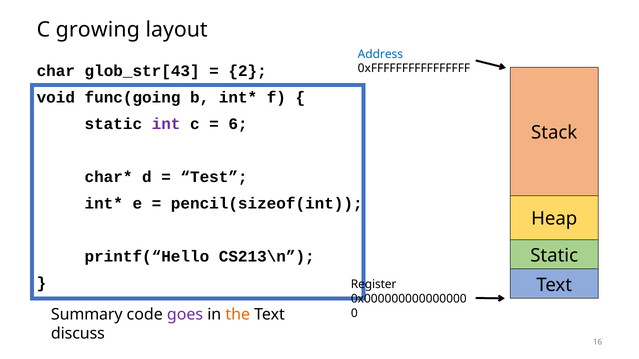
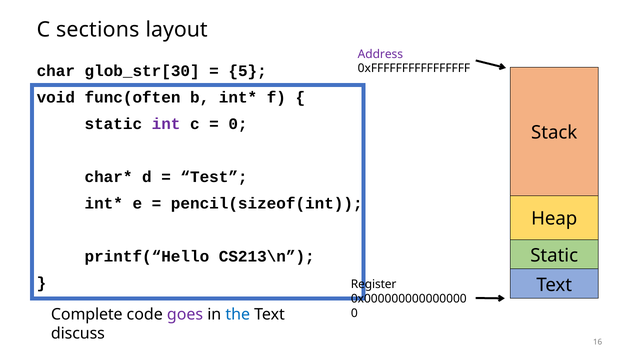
growing: growing -> sections (98, 30)
Address colour: blue -> purple (380, 54)
glob_str[43: glob_str[43 -> glob_str[30 (142, 71)
2: 2 -> 5 (248, 71)
func(going: func(going -> func(often (133, 97)
6: 6 -> 0 (238, 124)
Summary: Summary -> Complete (87, 315)
the colour: orange -> blue (238, 315)
